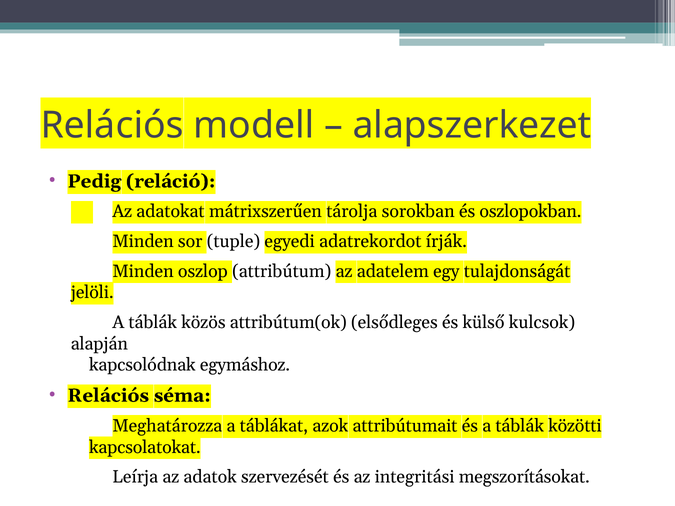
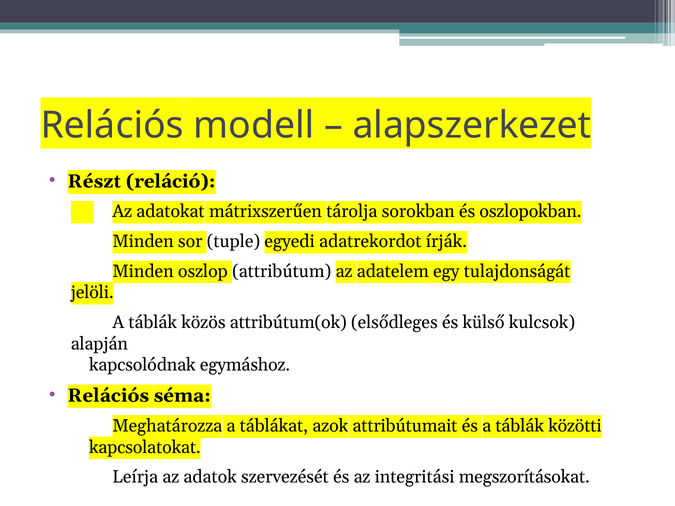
Pedig: Pedig -> Részt (94, 181)
